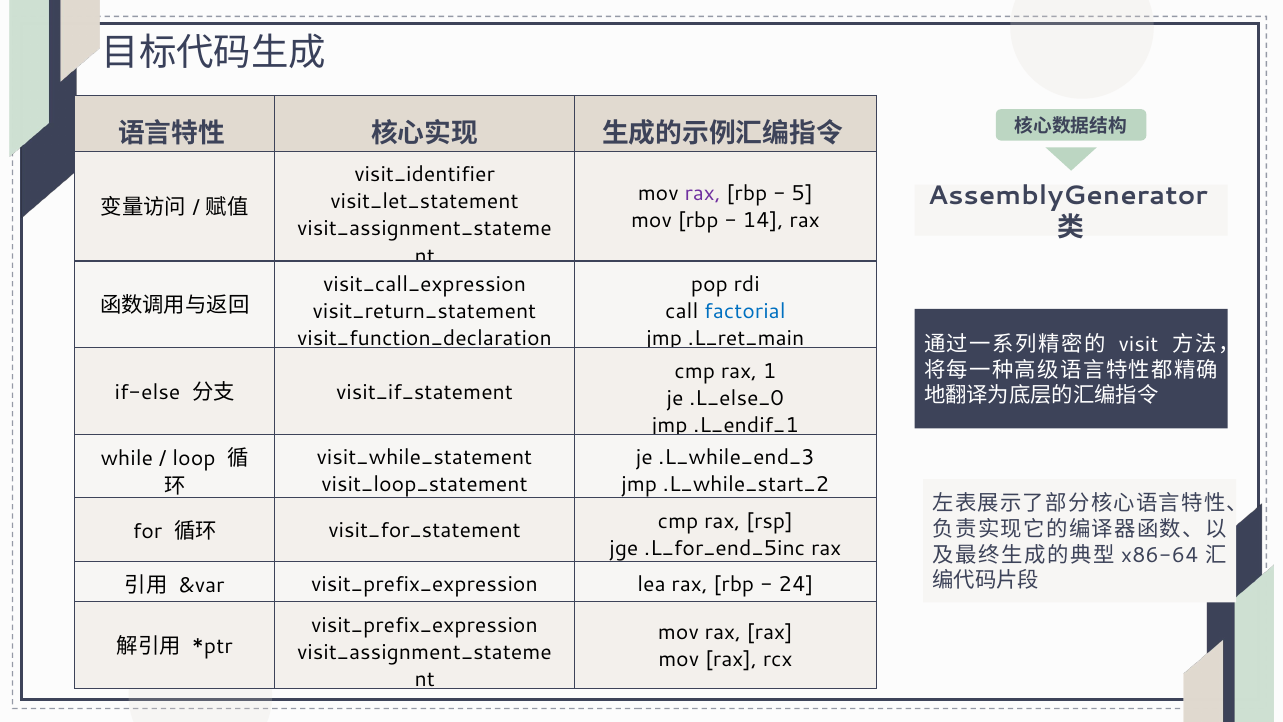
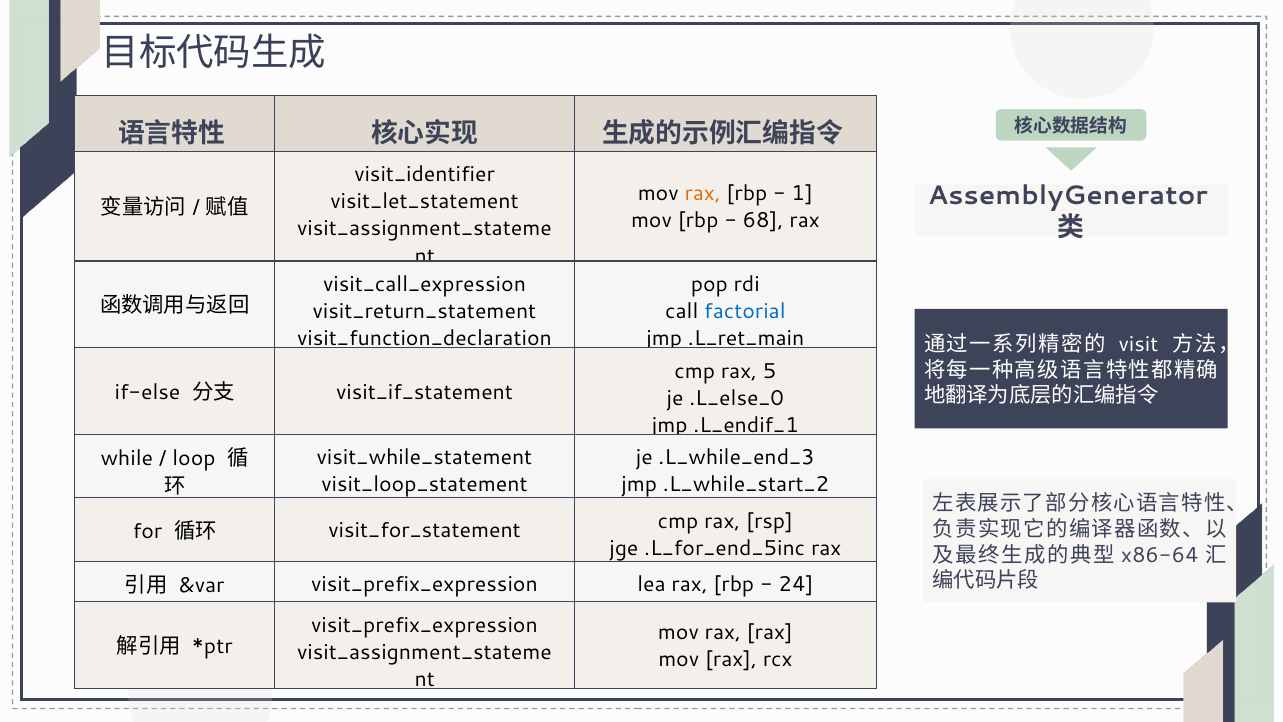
rax colour: purple -> orange (703, 194)
5: 5 -> 1 (802, 194)
14: 14 -> 68 (763, 221)
1: 1 -> 5 (770, 371)
